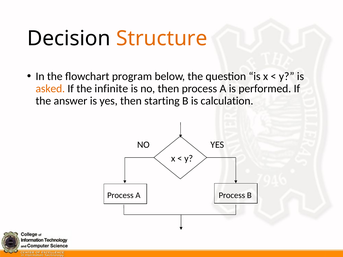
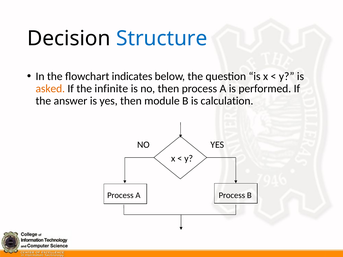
Structure colour: orange -> blue (162, 38)
program: program -> indicates (132, 76)
starting: starting -> module (162, 101)
